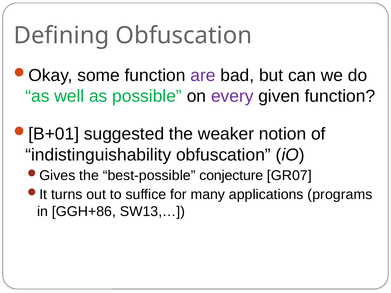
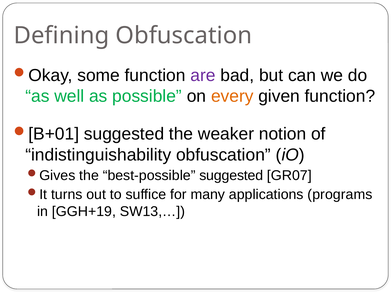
every colour: purple -> orange (232, 96)
best-possible conjecture: conjecture -> suggested (231, 176)
GGH+86: GGH+86 -> GGH+19 (84, 212)
